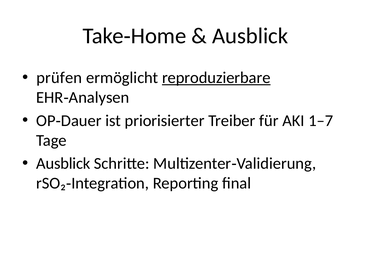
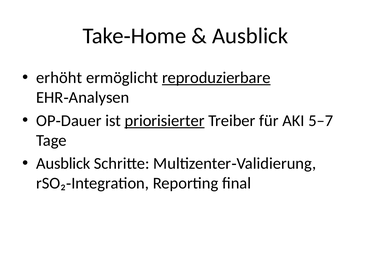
prüfen: prüfen -> erhöht (59, 78)
priorisierter underline: none -> present (165, 121)
1–7: 1–7 -> 5–7 (321, 121)
